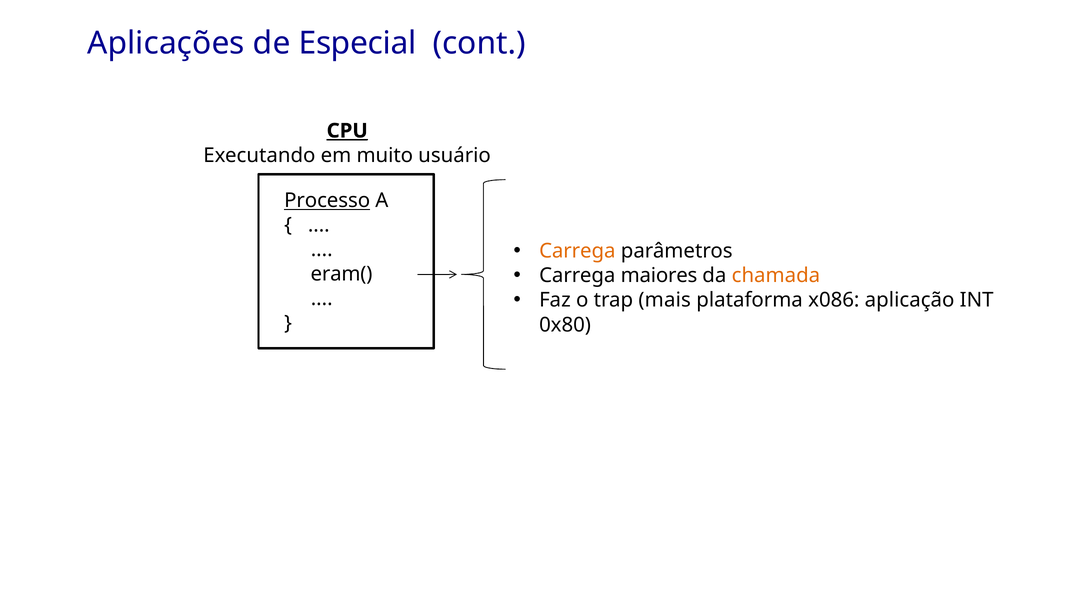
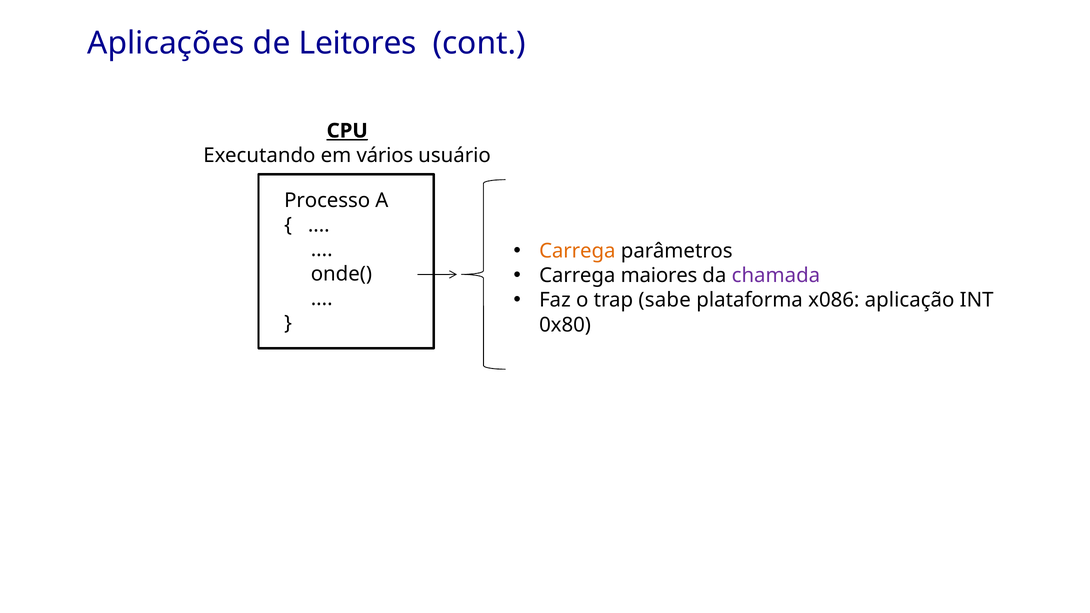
Especial: Especial -> Leitores (358, 43)
muito: muito -> vários (385, 155)
Processo underline: present -> none (327, 201)
chamada colour: orange -> purple (776, 276)
eram(: eram( -> onde( (341, 274)
mais: mais -> sabe (665, 300)
